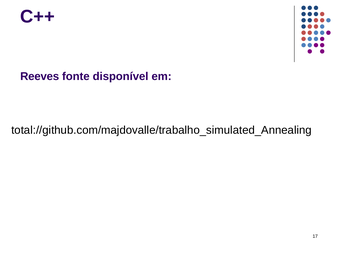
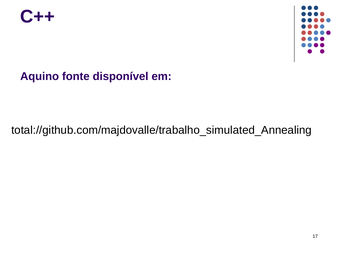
Reeves: Reeves -> Aquino (40, 76)
